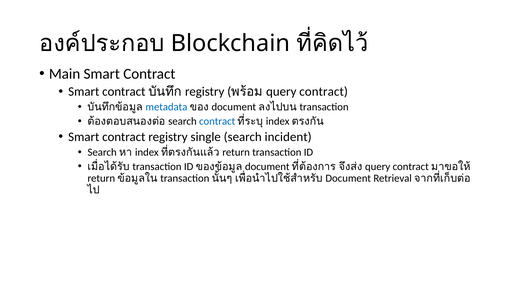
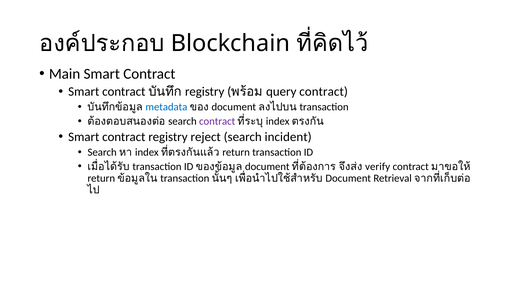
contract colour: blue -> purple (217, 121)
single: single -> reject (206, 137)
query: query -> verify (378, 166)
